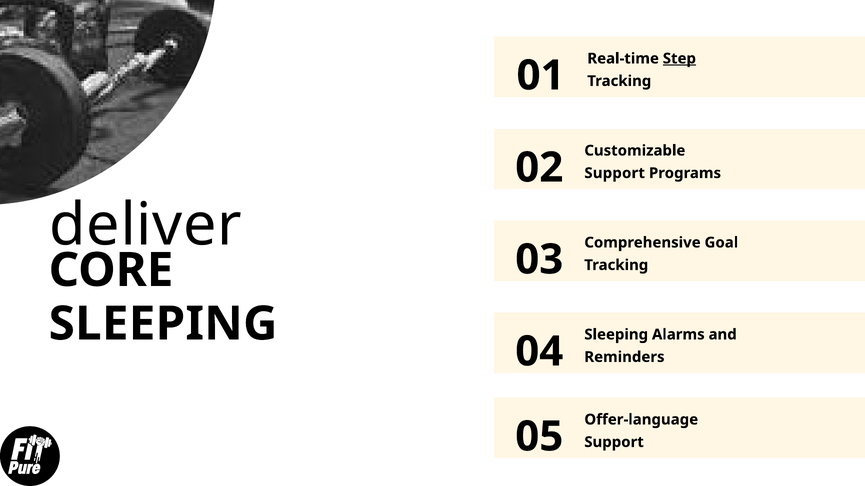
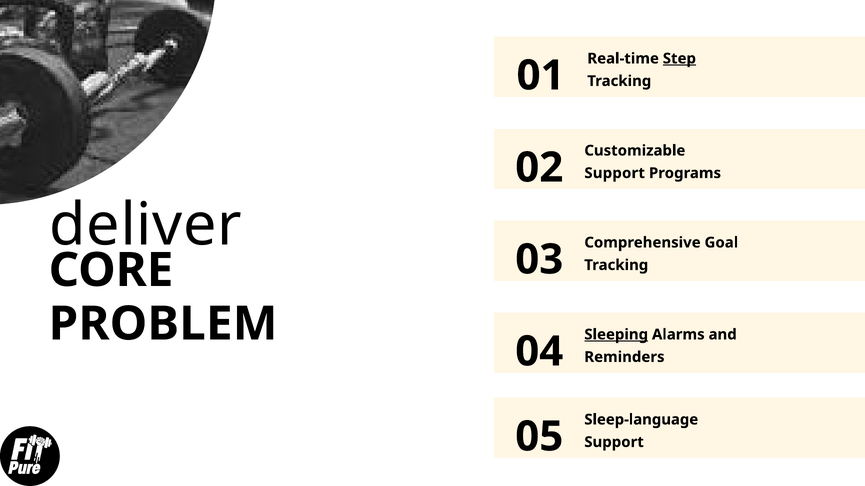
SLEEPING: SLEEPING -> PROBLEM (163, 324)
Sleeping underline: none -> present (616, 335)
Offer-language: Offer-language -> Sleep-language (641, 420)
